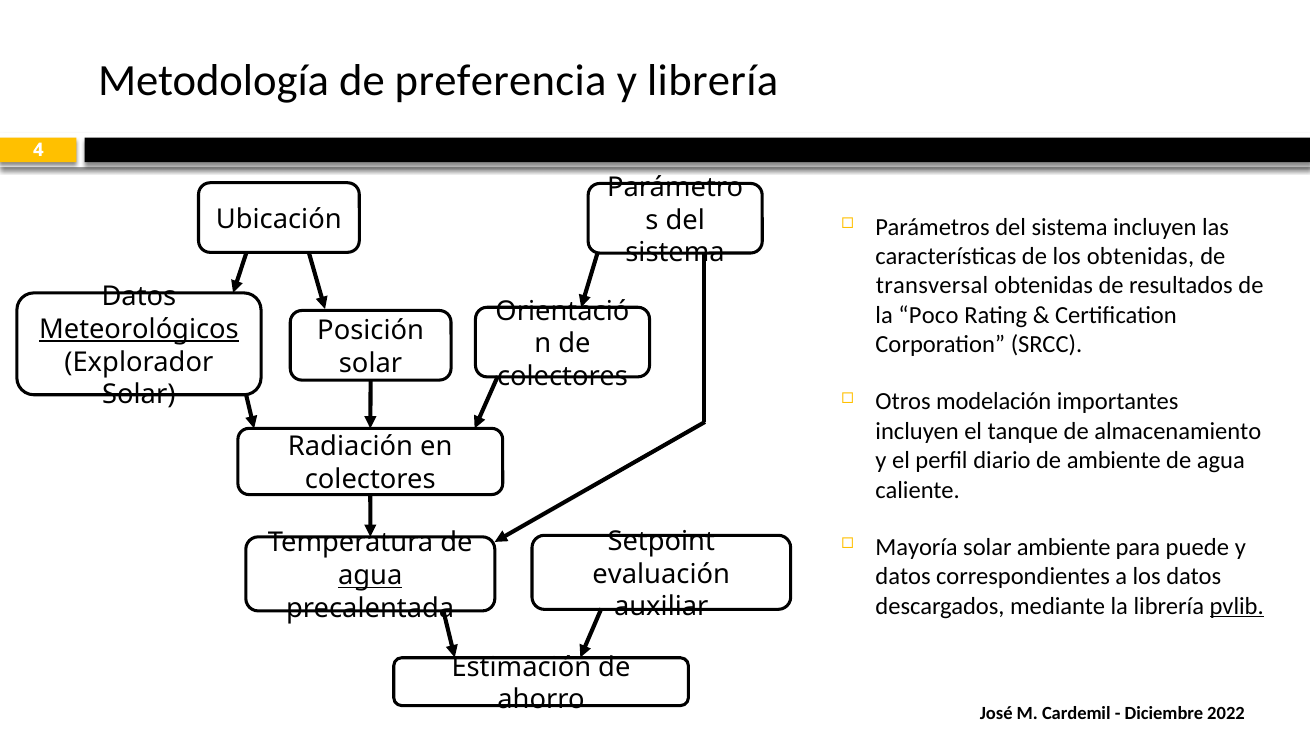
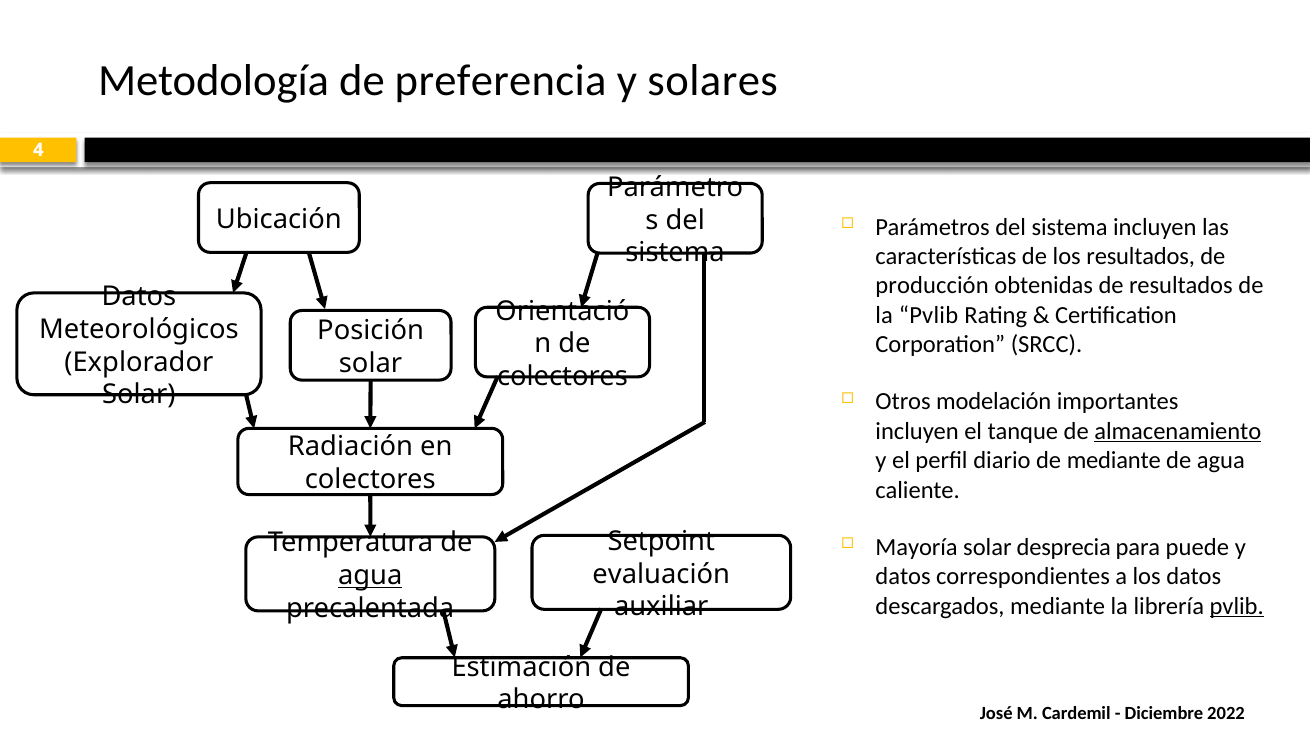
y librería: librería -> solares (713, 81)
los obtenidas: obtenidas -> resultados (1141, 256)
transversal: transversal -> producción (932, 286)
la Poco: Poco -> Pvlib (928, 315)
Meteorológicos underline: present -> none (139, 329)
almacenamiento underline: none -> present (1178, 431)
de ambiente: ambiente -> mediante (1114, 461)
solar ambiente: ambiente -> desprecia (1064, 547)
